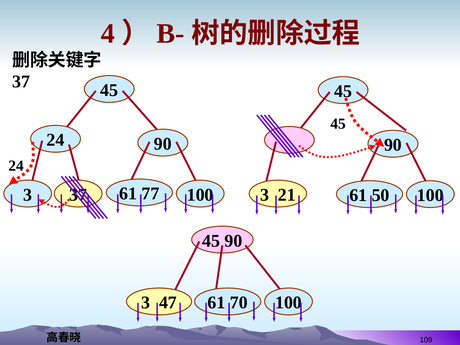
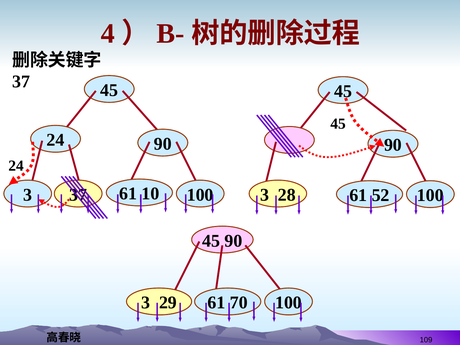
77: 77 -> 10 (151, 194)
21: 21 -> 28 (287, 195)
50: 50 -> 52 (381, 195)
47: 47 -> 29 (168, 303)
